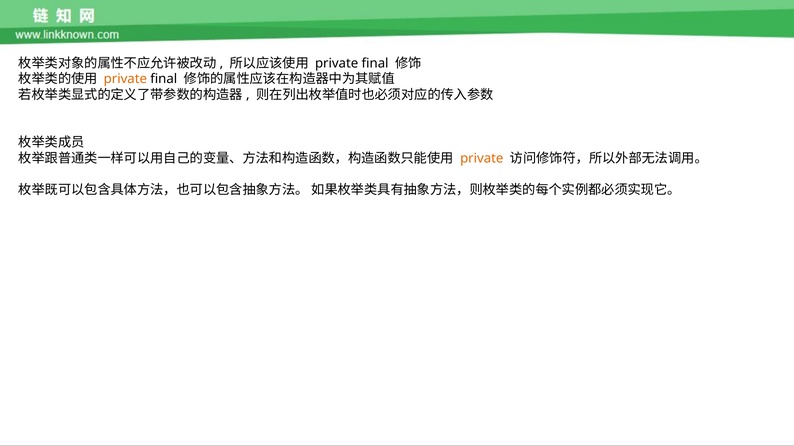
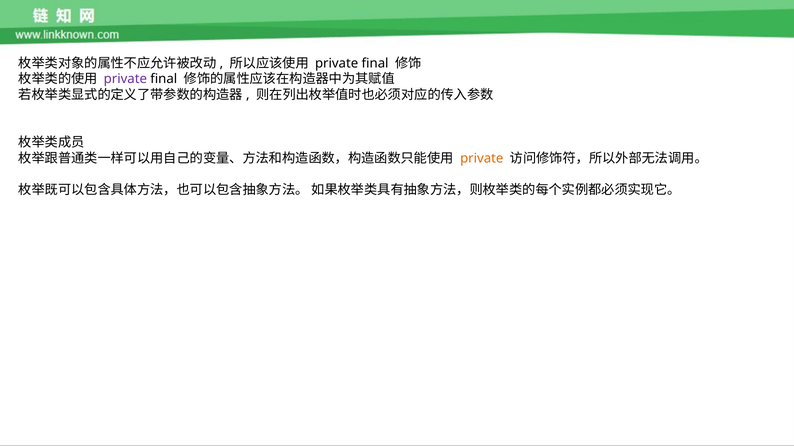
private colour: orange -> purple (125, 79)
